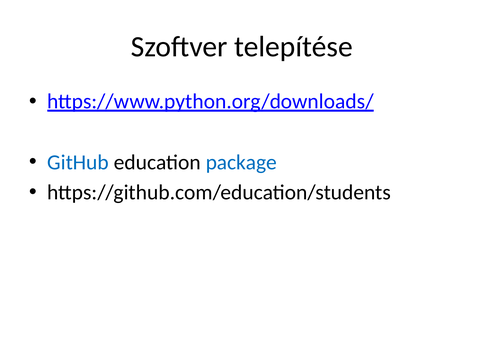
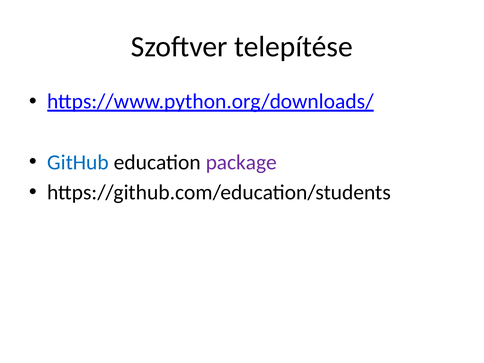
package colour: blue -> purple (241, 162)
